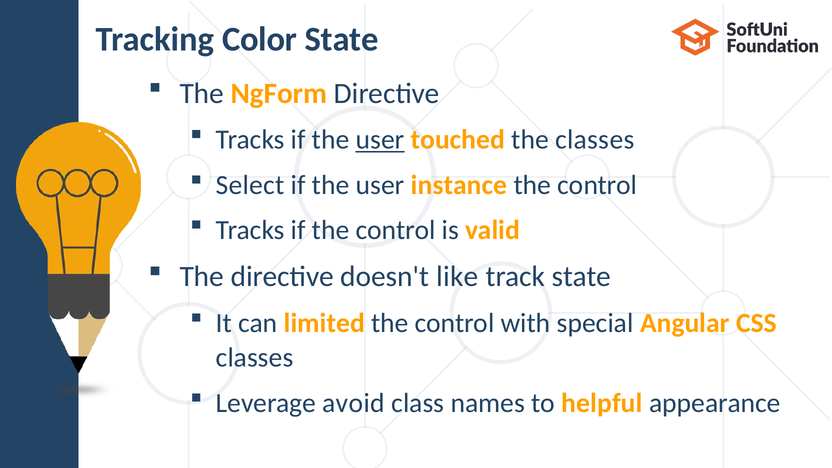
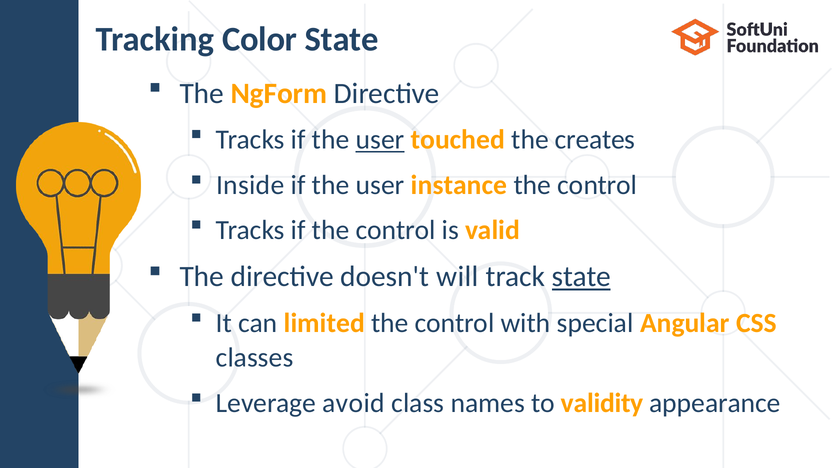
the classes: classes -> creates (595, 140)
Select: Select -> Inside (250, 185)
like: like -> will (457, 277)
state underline: none -> present (581, 277)
helpful: helpful -> validity (602, 403)
